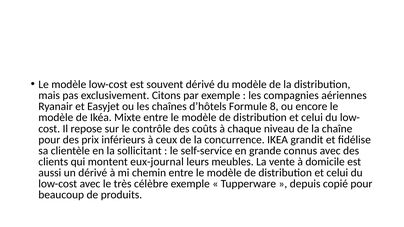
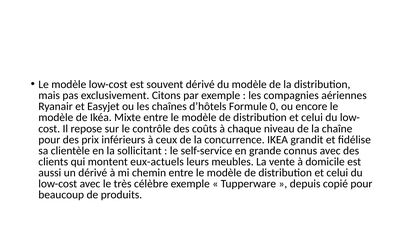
8: 8 -> 0 (274, 107)
eux-journal: eux-journal -> eux-actuels (157, 162)
